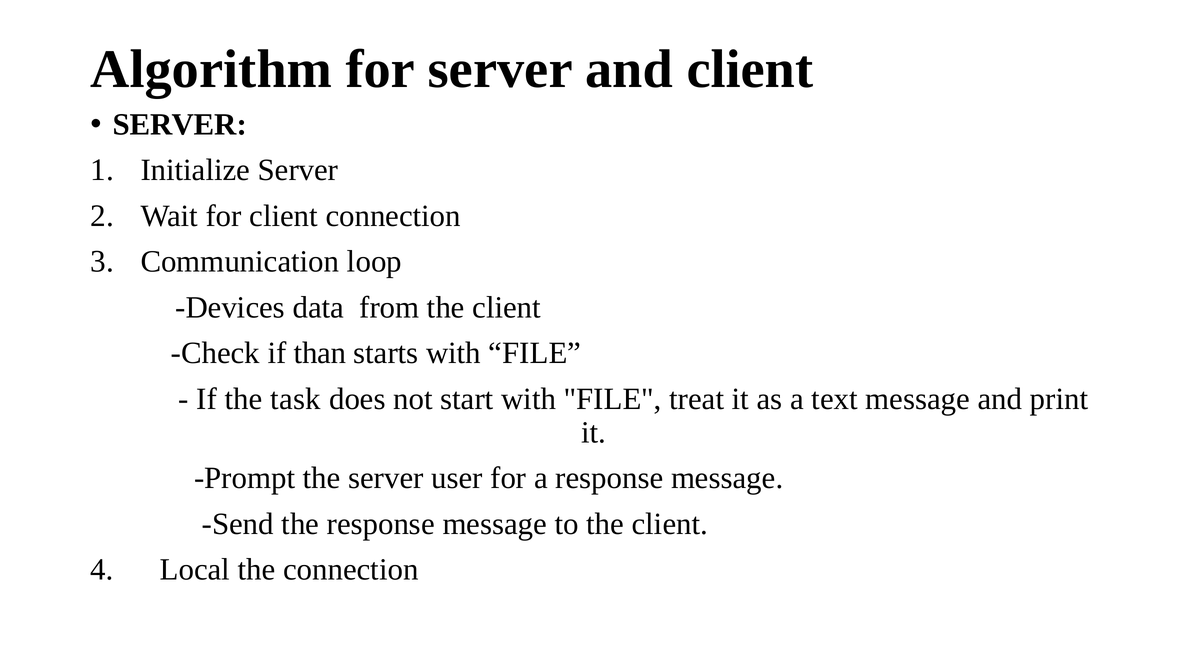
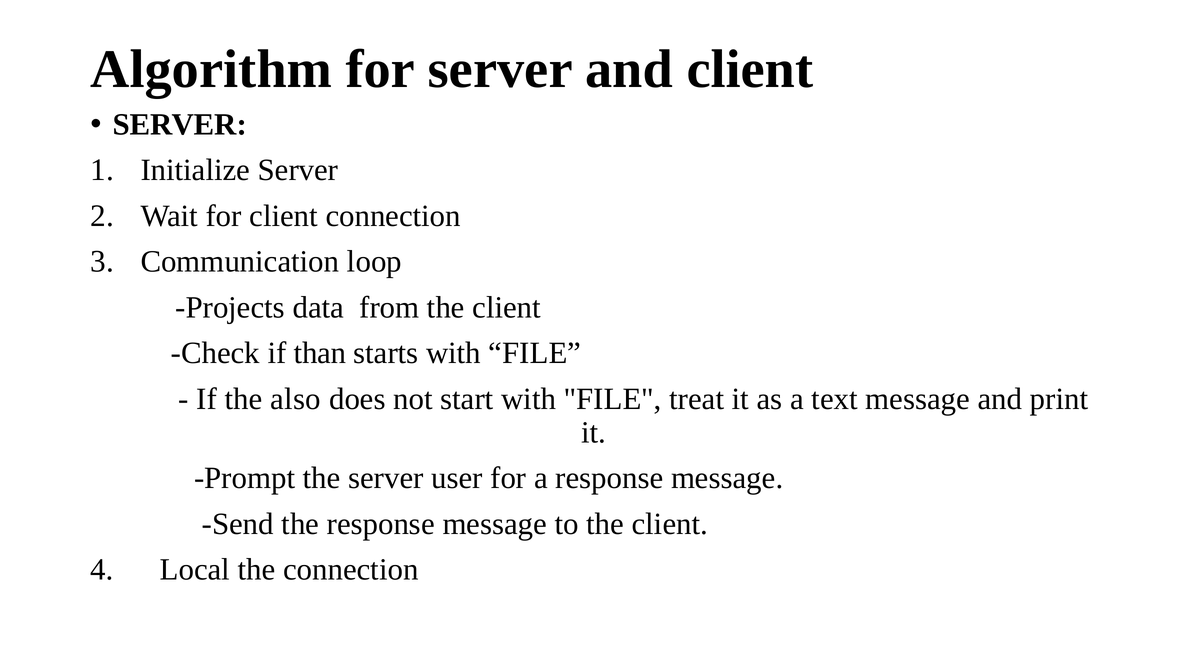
Devices: Devices -> Projects (230, 307)
task: task -> also (295, 399)
